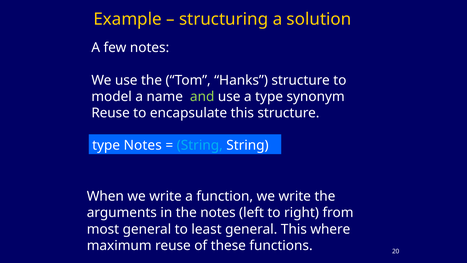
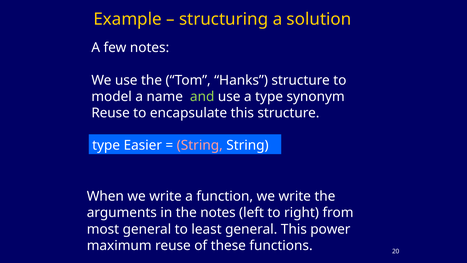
type Notes: Notes -> Easier (143, 145)
String colour: light blue -> pink (200, 145)
where: where -> power (330, 229)
